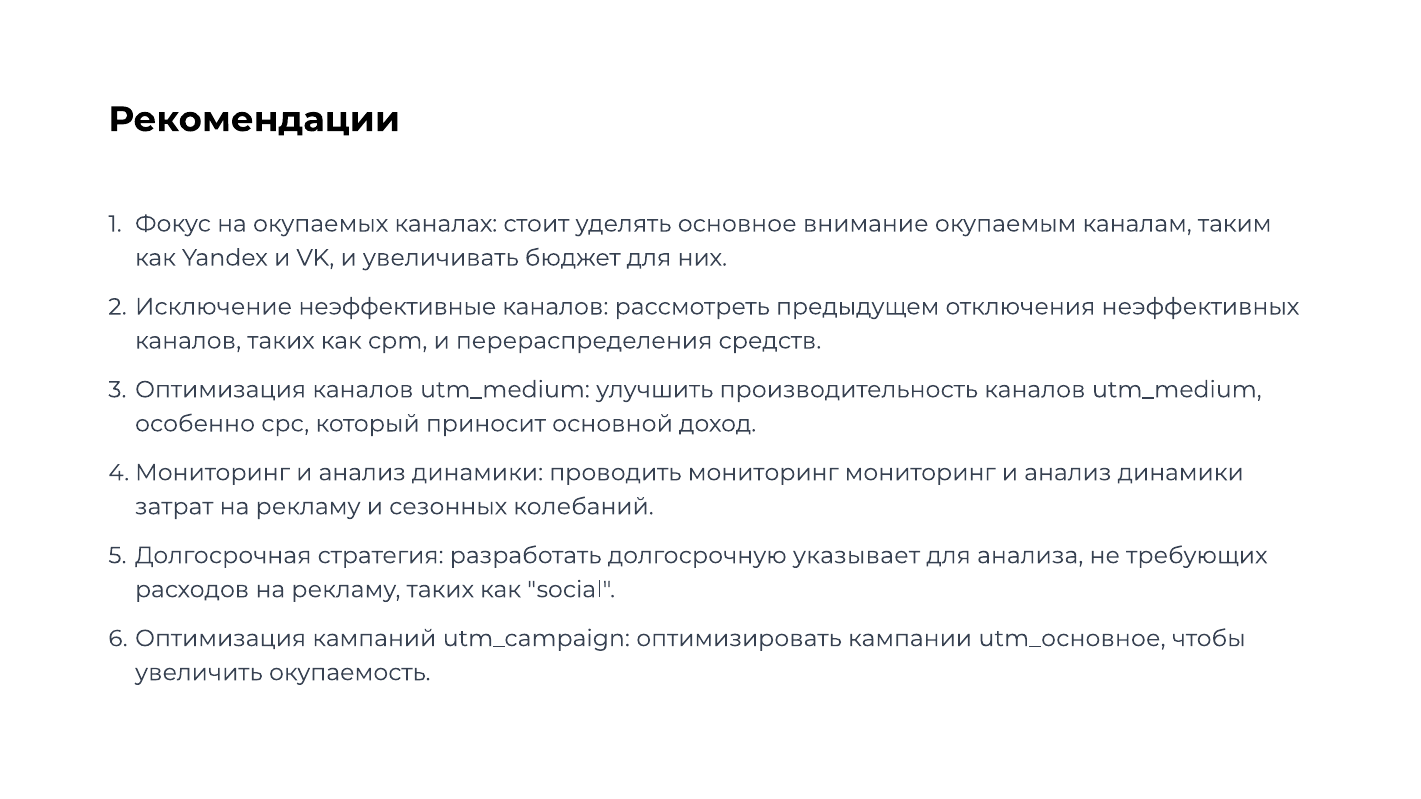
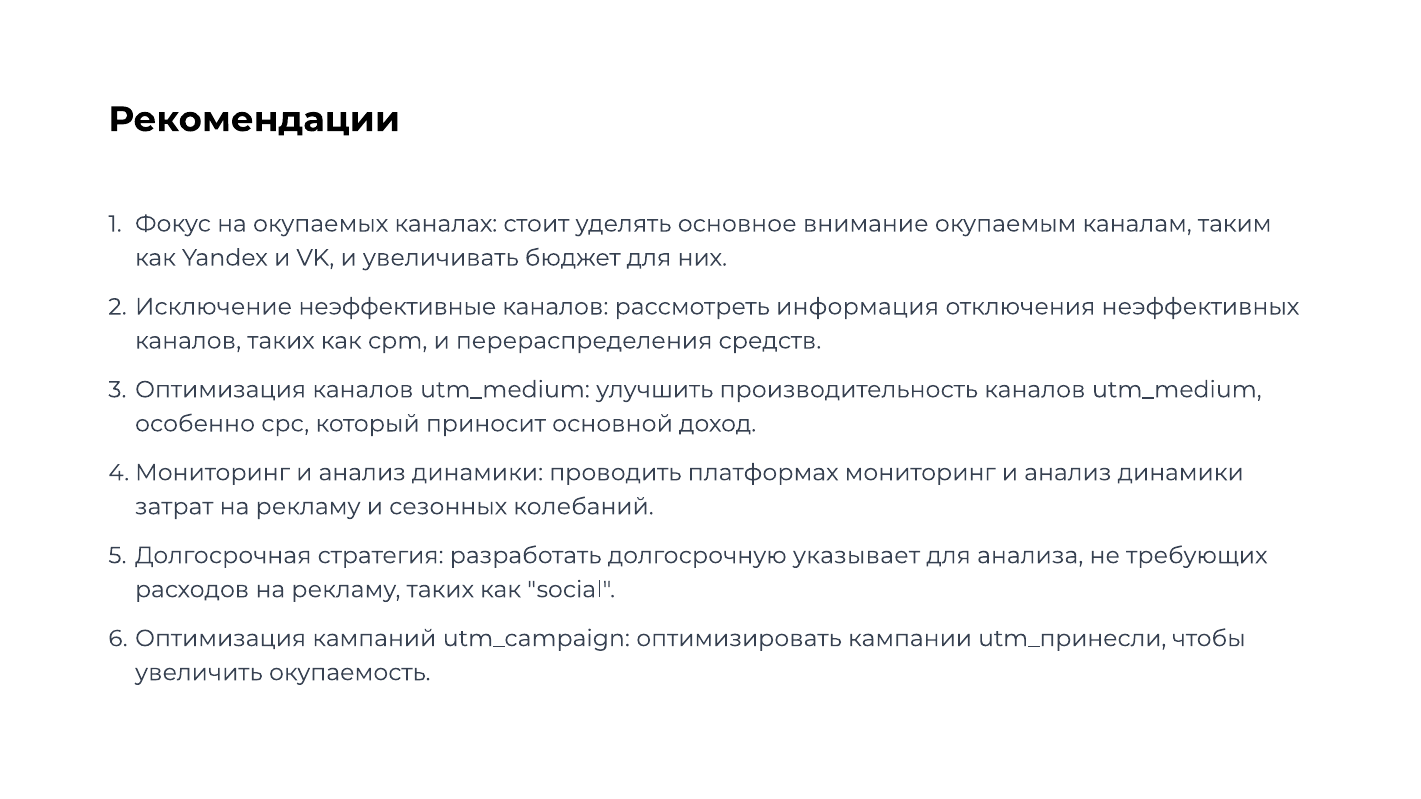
предыдущем: предыдущем -> информация (858, 307)
проводить мониторинг: мониторинг -> платформах (763, 473)
utm_основное: utm_основное -> utm_принесли (1072, 639)
